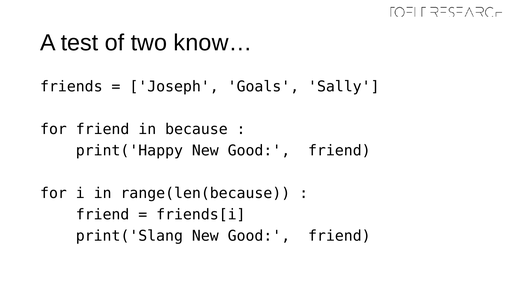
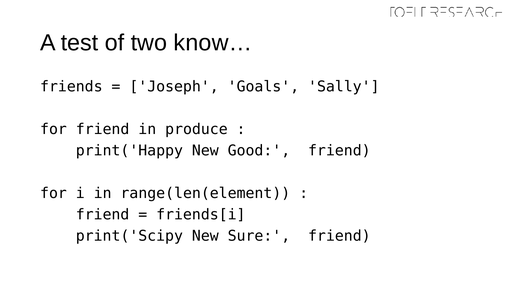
because: because -> produce (196, 129)
range(len(because: range(len(because -> range(len(element (205, 193)
print('Slang: print('Slang -> print('Scipy (129, 236)
Good: Good -> Sure (259, 236)
